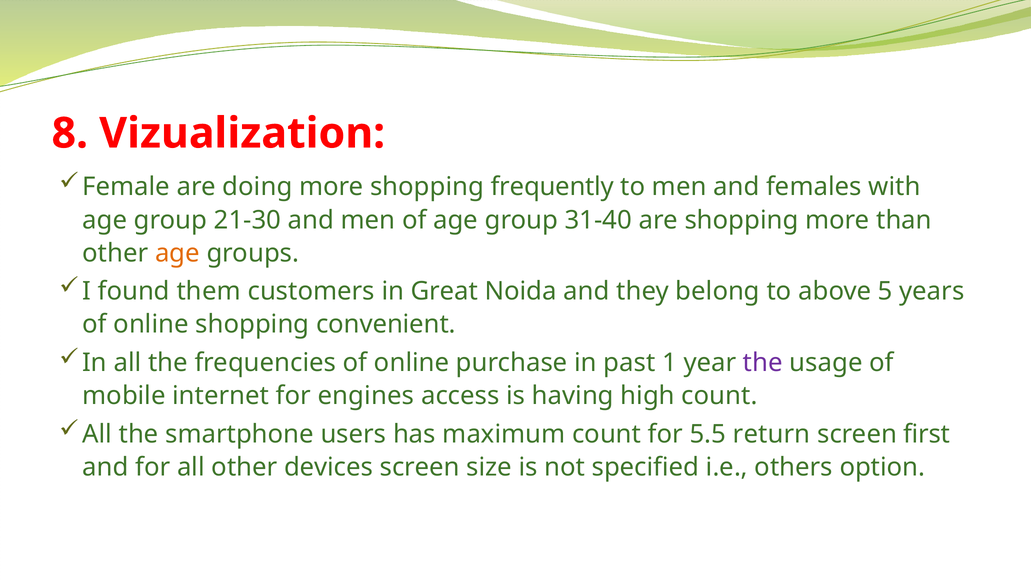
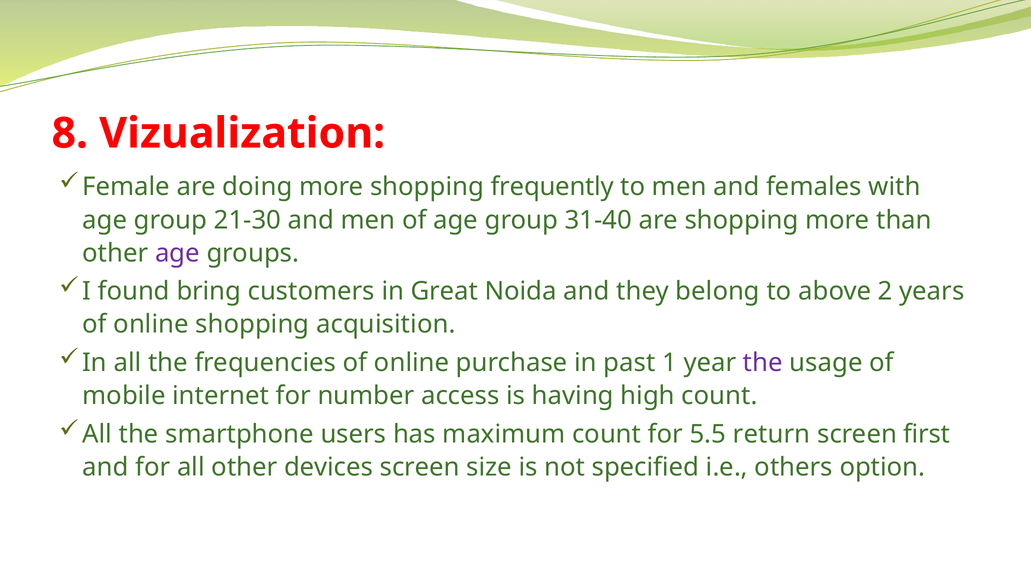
age colour: orange -> purple (177, 253)
them: them -> bring (209, 291)
5: 5 -> 2 (885, 291)
convenient: convenient -> acquisition (386, 324)
engines: engines -> number (366, 396)
